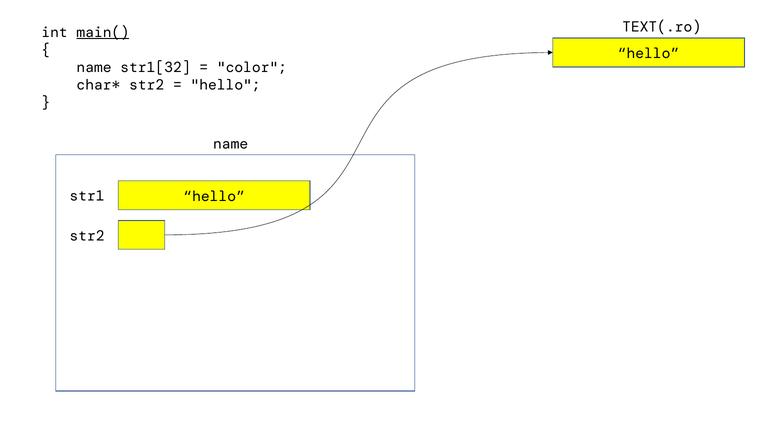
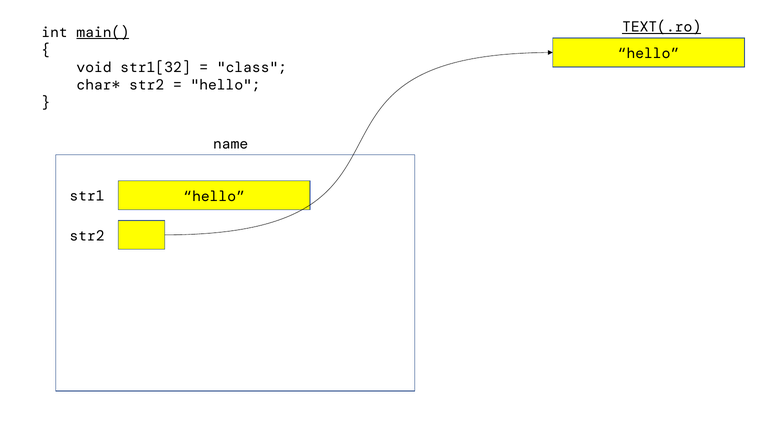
TEXT(.ro underline: none -> present (662, 27)
name: name -> void (94, 67)
color: color -> class (252, 67)
